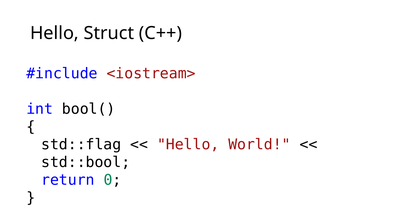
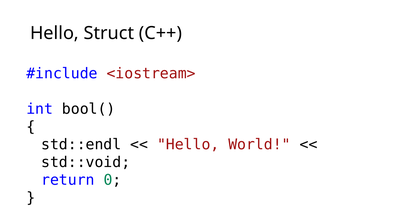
std::flag: std::flag -> std::endl (81, 145)
std::bool: std::bool -> std::void (86, 162)
